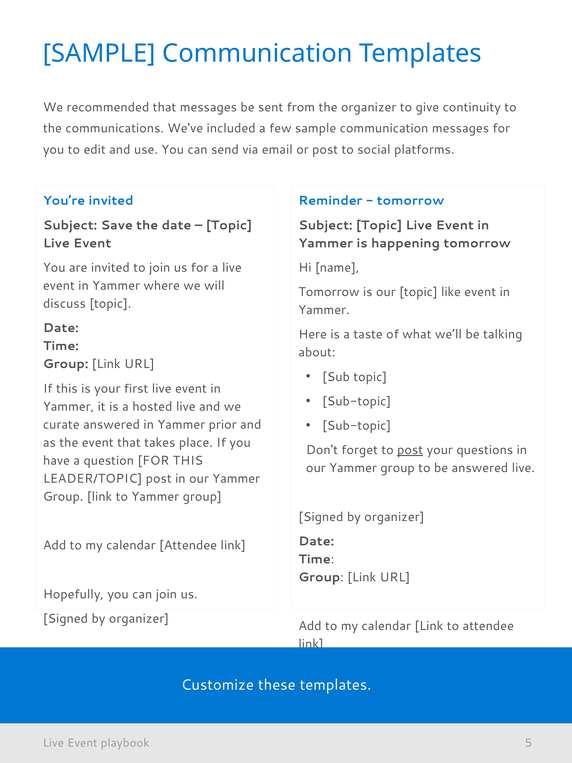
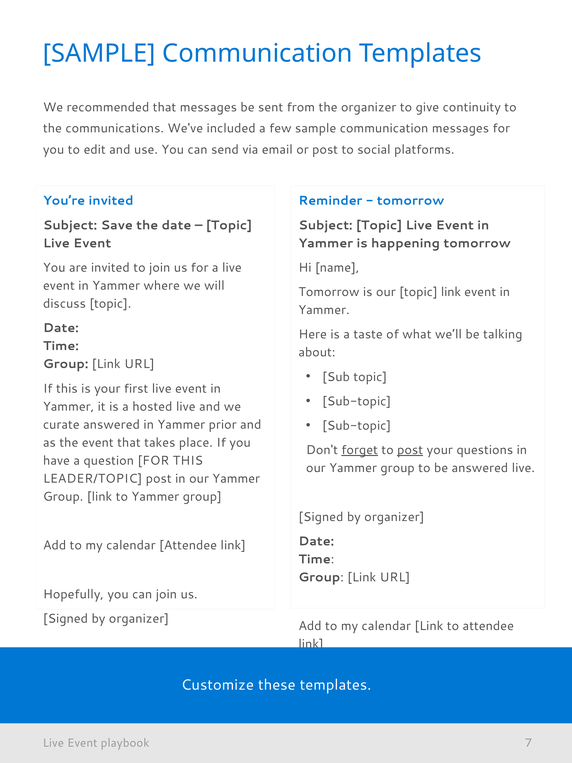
topic like: like -> link (451, 292)
forget underline: none -> present (360, 450)
5: 5 -> 7 (529, 743)
